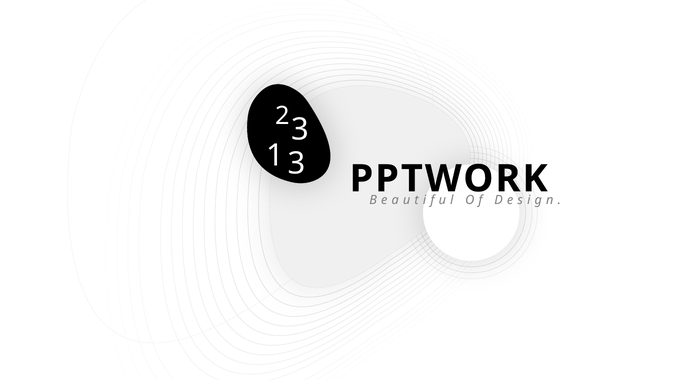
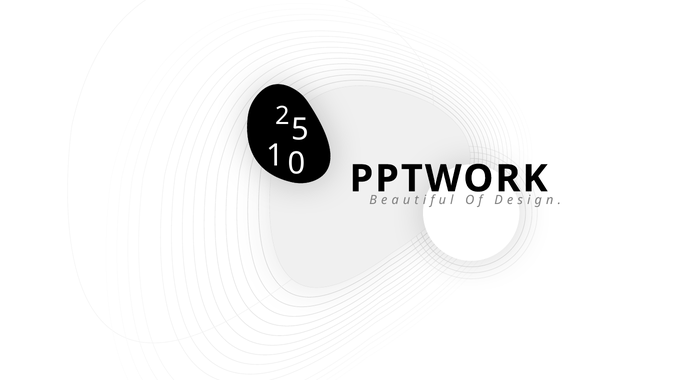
2 3: 3 -> 5 (300, 130)
1 3: 3 -> 0 (296, 163)
